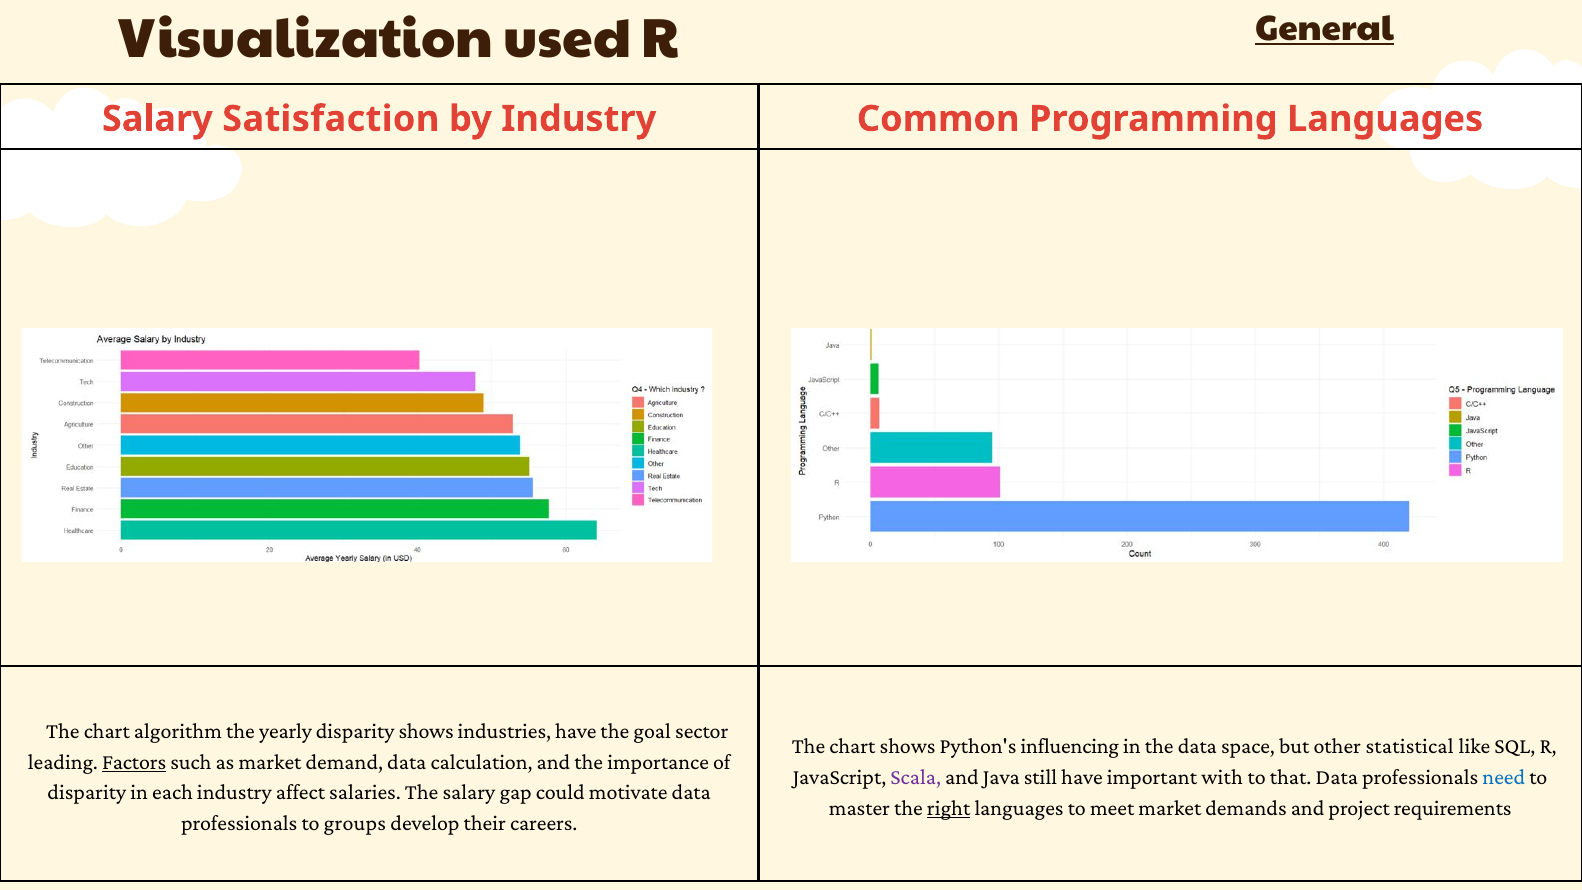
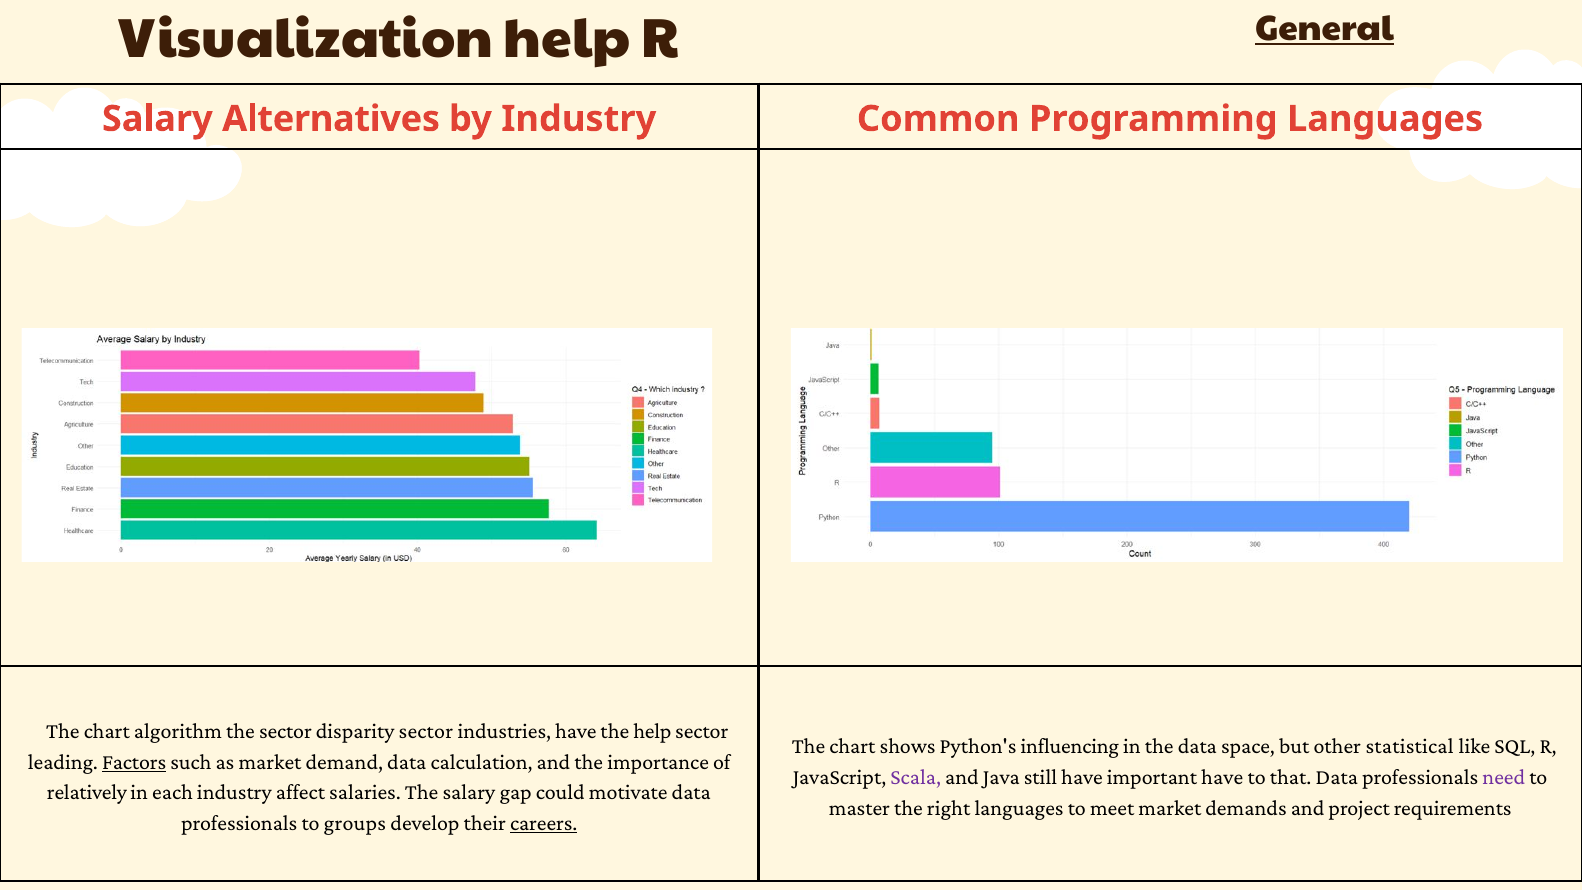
Visualization used: used -> help (567, 40)
Satisfaction: Satisfaction -> Alternatives (331, 119)
the yearly: yearly -> sector (285, 731)
disparity shows: shows -> sector (426, 731)
the goal: goal -> help (652, 731)
important with: with -> have (1222, 777)
need colour: blue -> purple (1504, 777)
disparity: disparity -> relatively (87, 792)
right underline: present -> none (949, 808)
careers underline: none -> present (544, 823)
